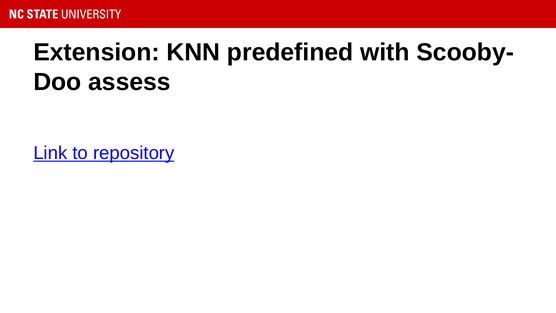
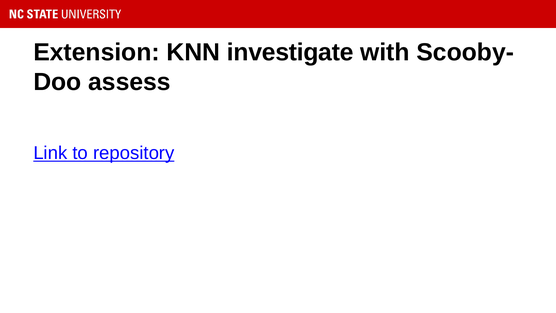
predefined: predefined -> investigate (290, 52)
